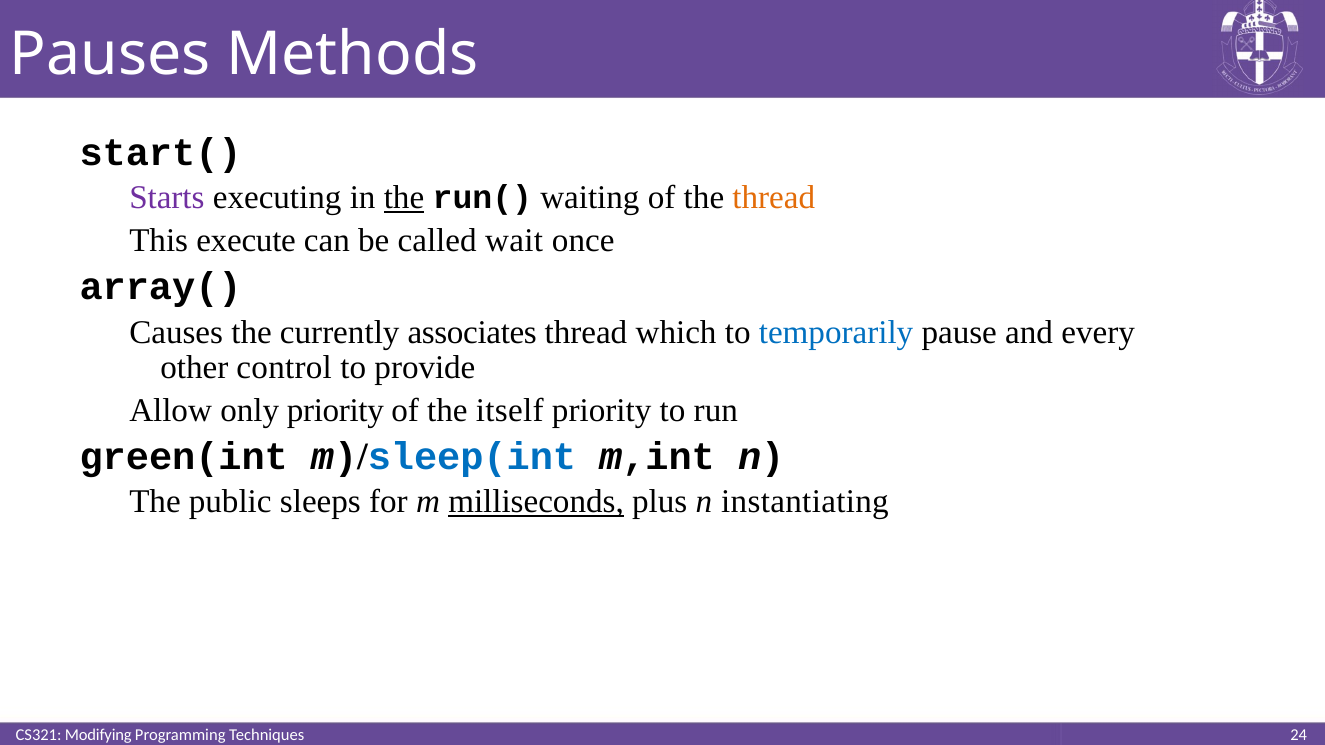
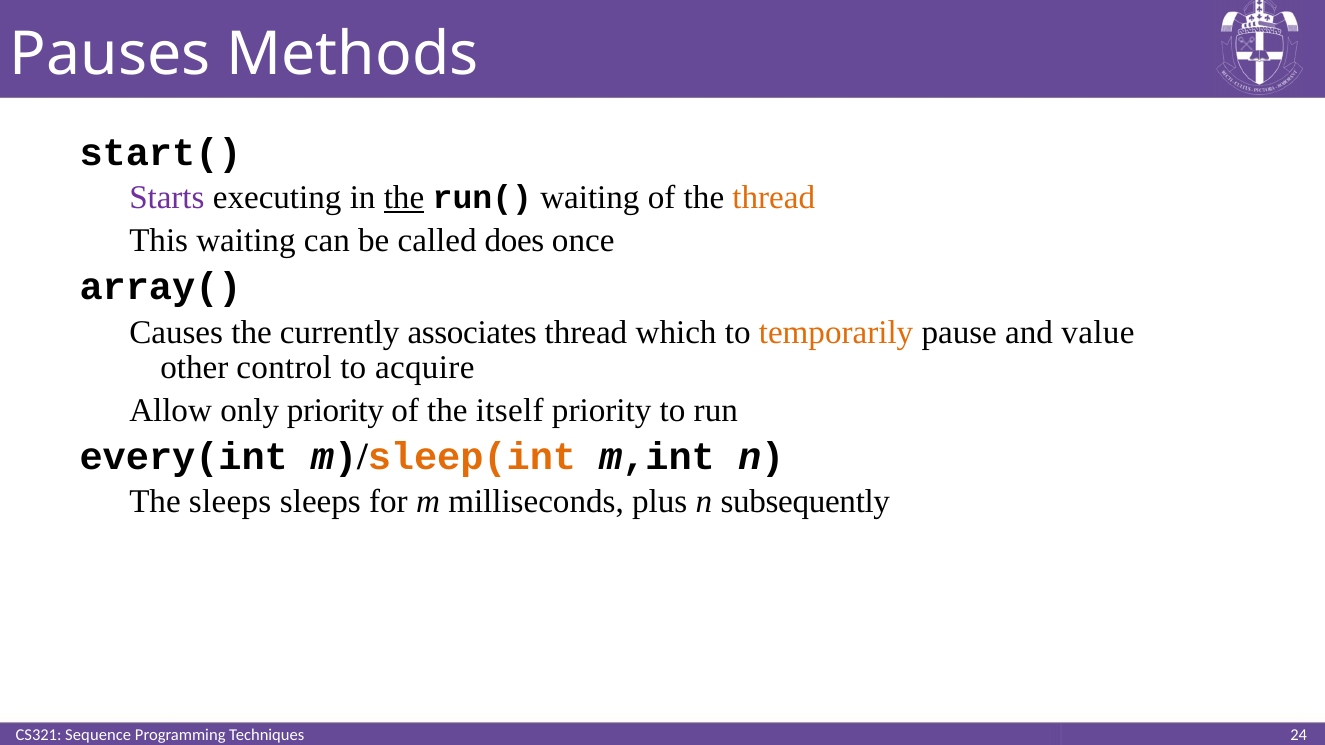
This execute: execute -> waiting (246, 240)
wait: wait -> does (514, 240)
temporarily colour: blue -> orange (836, 332)
every: every -> value (1098, 332)
provide: provide -> acquire (425, 368)
green(int: green(int -> every(int (184, 457)
sleep(int colour: blue -> orange (472, 457)
The public: public -> sleeps (230, 502)
milliseconds underline: present -> none (536, 502)
instantiating: instantiating -> subsequently (805, 502)
Modifying: Modifying -> Sequence (98, 735)
